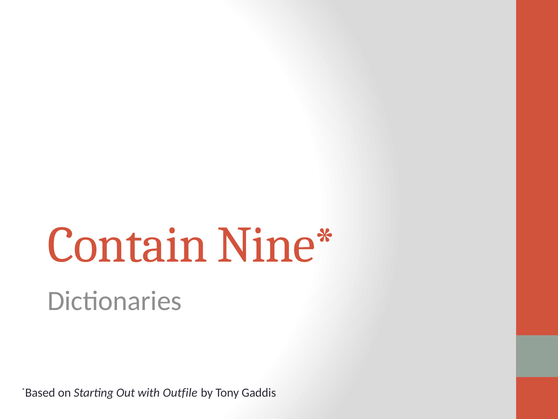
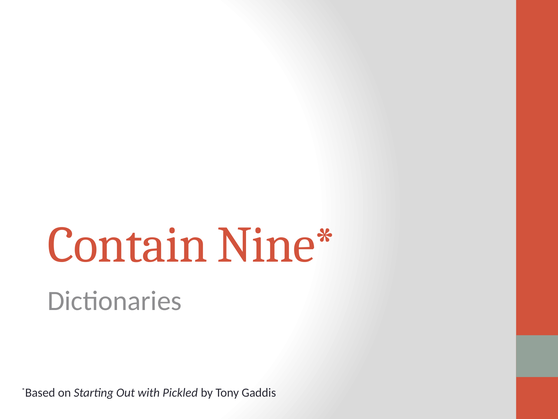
Outfile: Outfile -> Pickled (180, 392)
